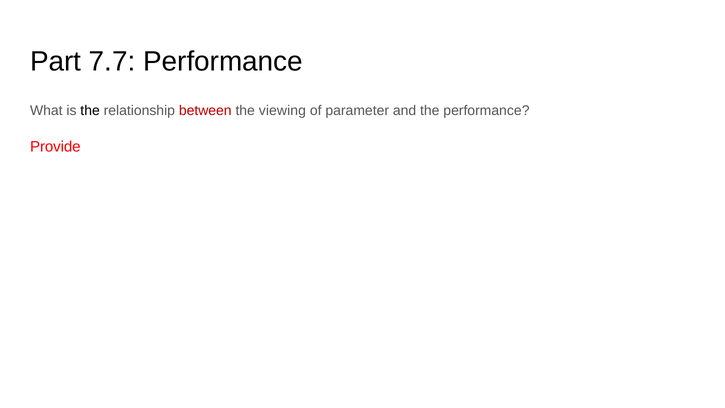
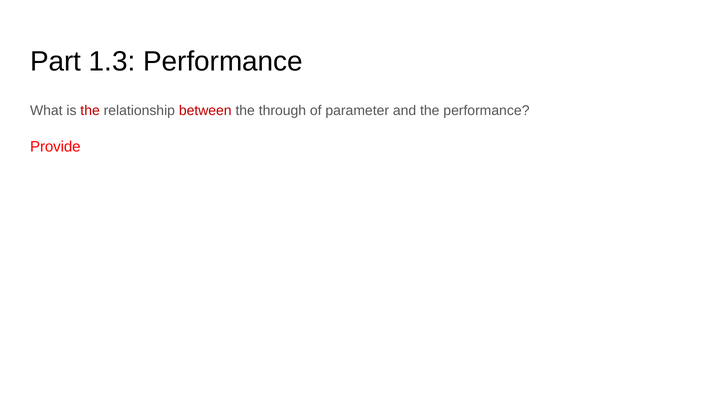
7.7: 7.7 -> 1.3 (112, 61)
the colour: black -> red (90, 110)
viewing: viewing -> through (282, 110)
